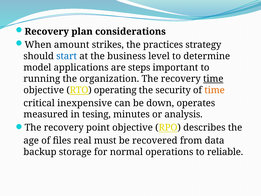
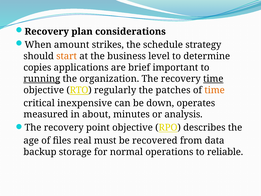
practices: practices -> schedule (163, 45)
start colour: blue -> orange (67, 56)
model: model -> copies (37, 67)
steps: steps -> brief (139, 67)
running underline: none -> present (42, 79)
operating: operating -> regularly (115, 90)
security: security -> patches (173, 90)
tesing: tesing -> about (96, 114)
